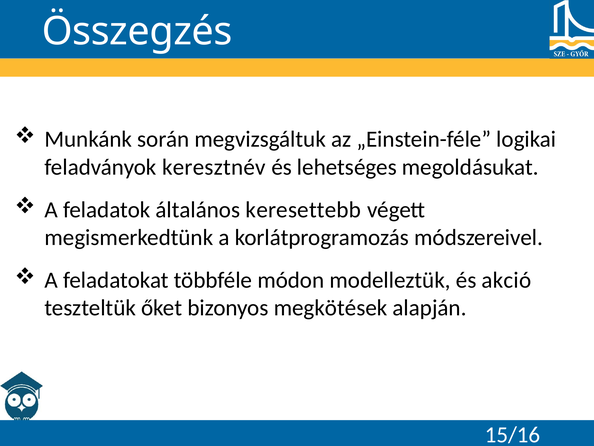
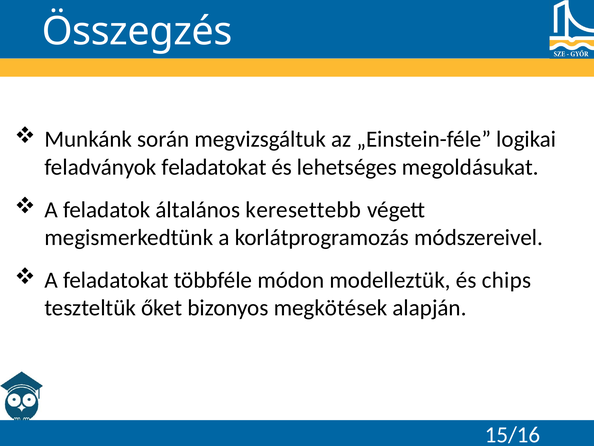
feladványok keresztnév: keresztnév -> feladatokat (214, 167)
akció: akció -> chips (506, 280)
